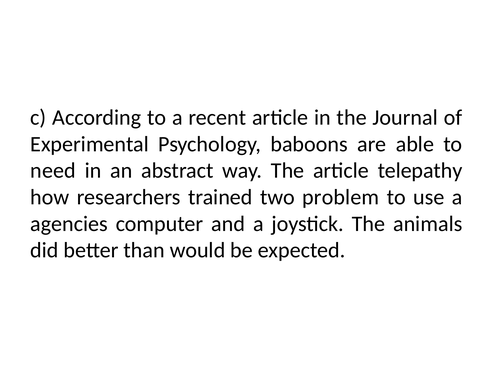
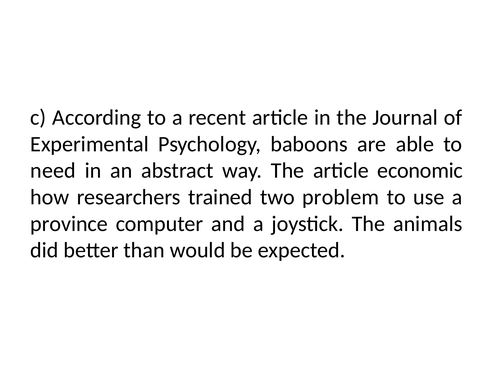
telepathy: telepathy -> economic (420, 171)
agencies: agencies -> province (69, 224)
